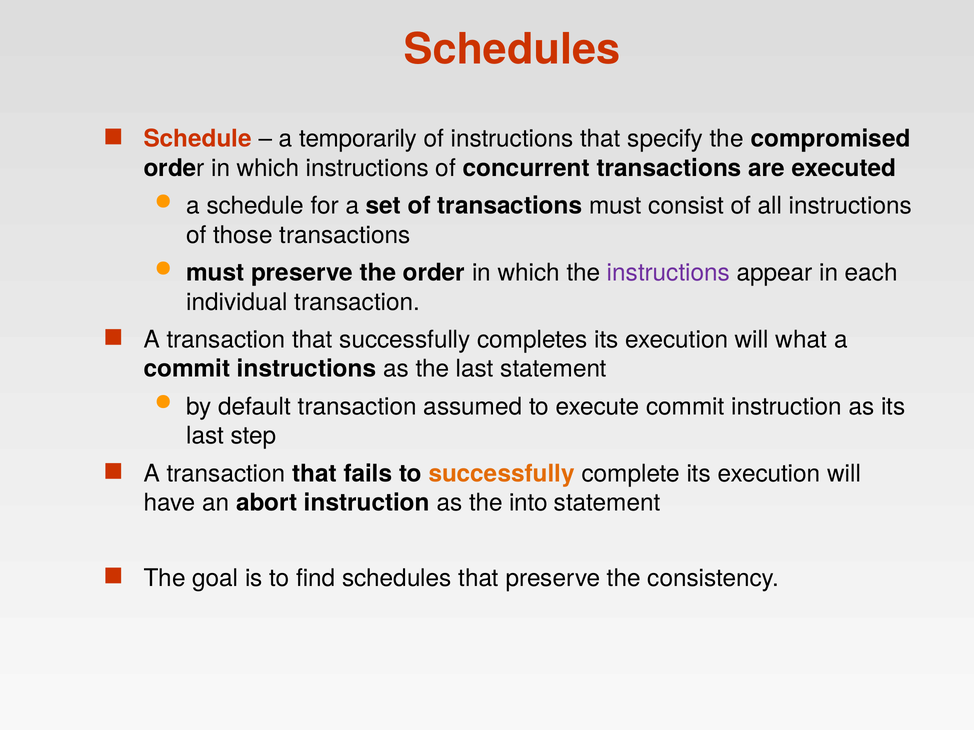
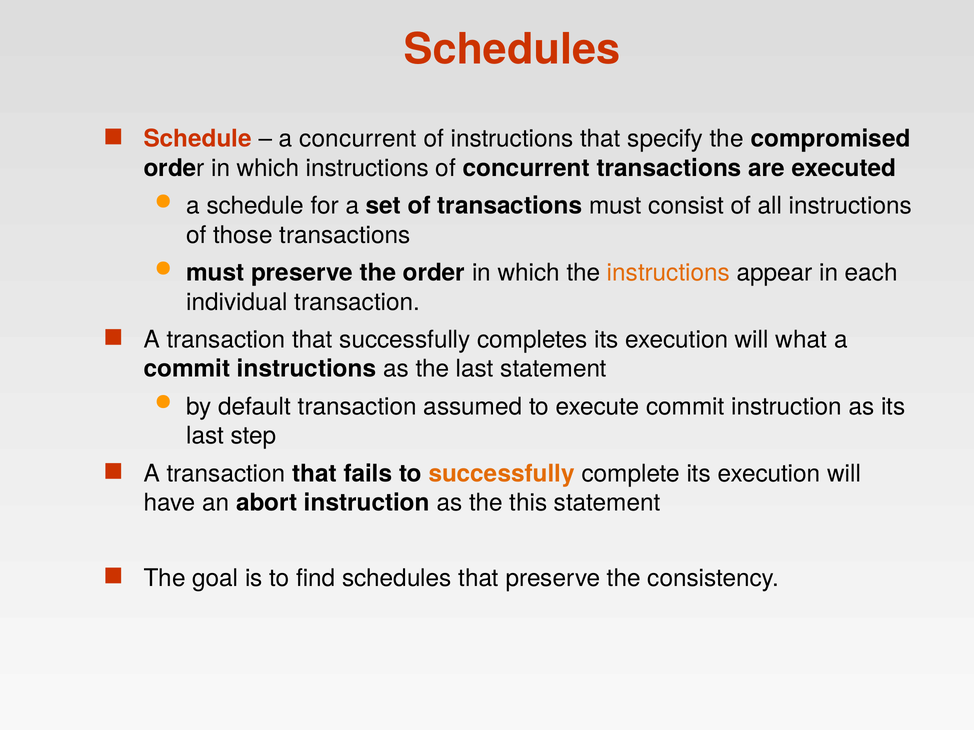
a temporarily: temporarily -> concurrent (358, 139)
instructions colour: purple -> orange (668, 273)
into: into -> this (528, 503)
